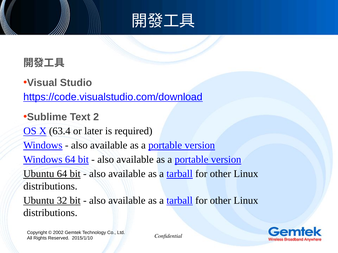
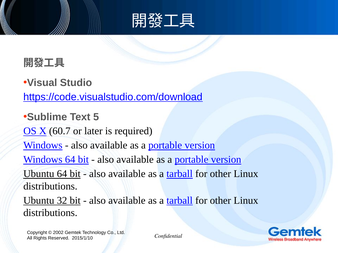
2: 2 -> 5 (96, 117)
63.4: 63.4 -> 60.7 (60, 131)
